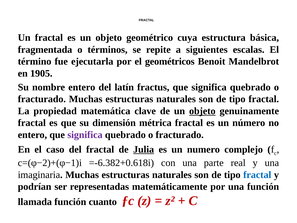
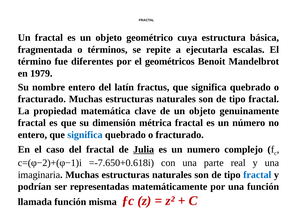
siguientes: siguientes -> ejecutarla (207, 50)
ejecutarla: ejecutarla -> diferentes (92, 61)
1905: 1905 -> 1979 (41, 73)
objeto underline: present -> none (202, 111)
significa colour: purple -> blue (85, 135)
=-6.382+0.618i: =-6.382+0.618i -> =-7.650+0.618i (121, 163)
cuanto: cuanto -> misma (103, 202)
